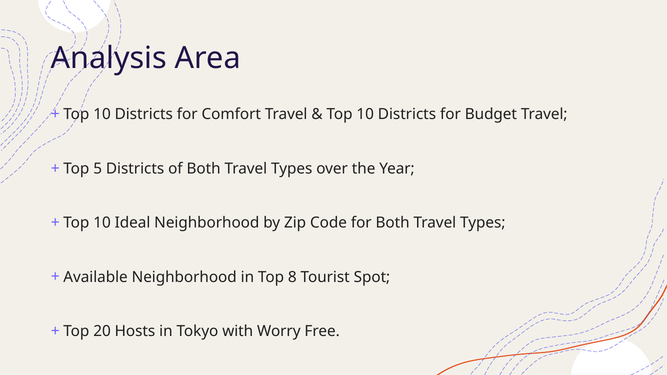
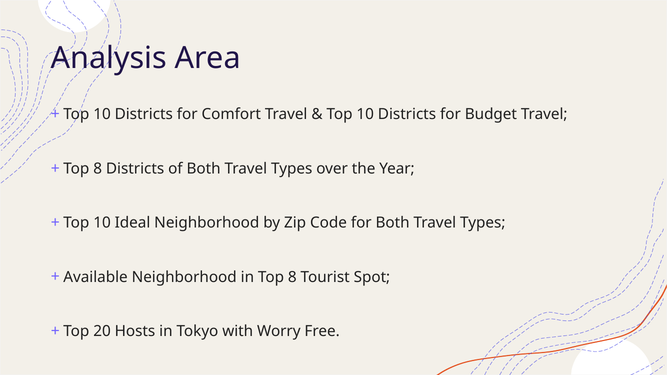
5: 5 -> 8 (98, 169)
